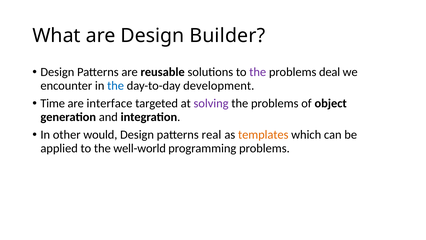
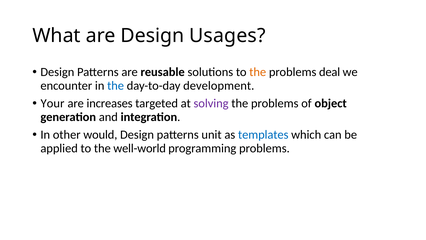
Builder: Builder -> Usages (227, 36)
the colour: purple -> orange (258, 72)
Time: Time -> Your (53, 103)
interface: interface -> increases (110, 103)
real: real -> unit (212, 135)
templates colour: orange -> blue (263, 135)
